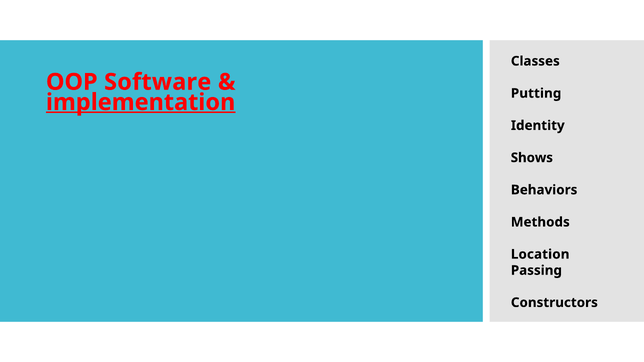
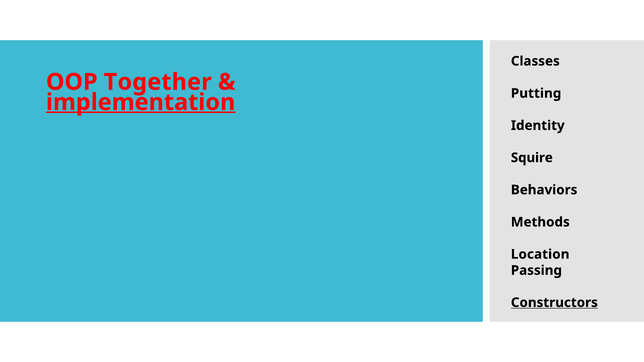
Software: Software -> Together (158, 82)
Shows: Shows -> Squire (532, 158)
Constructors underline: none -> present (554, 303)
